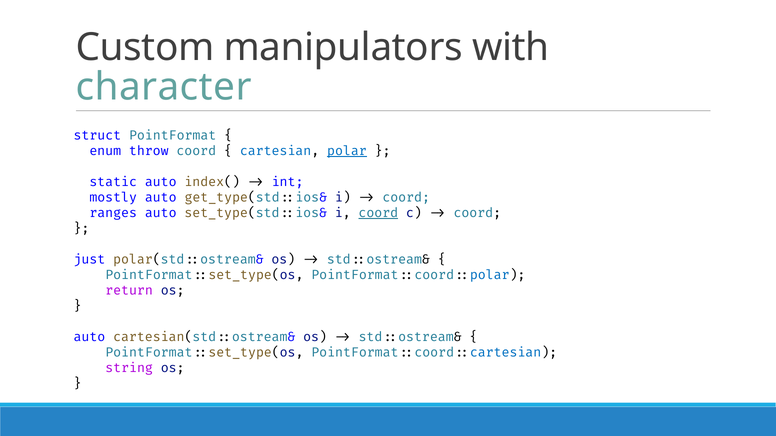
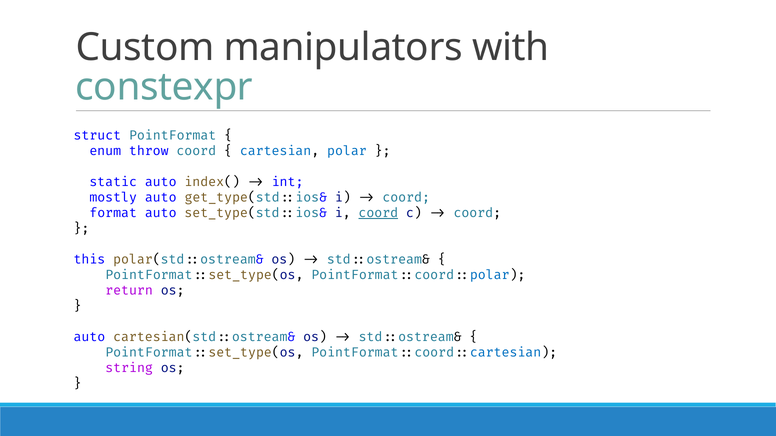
character: character -> constexpr (164, 87)
polar underline: present -> none (347, 151)
ranges: ranges -> format (113, 213)
just: just -> this (89, 260)
